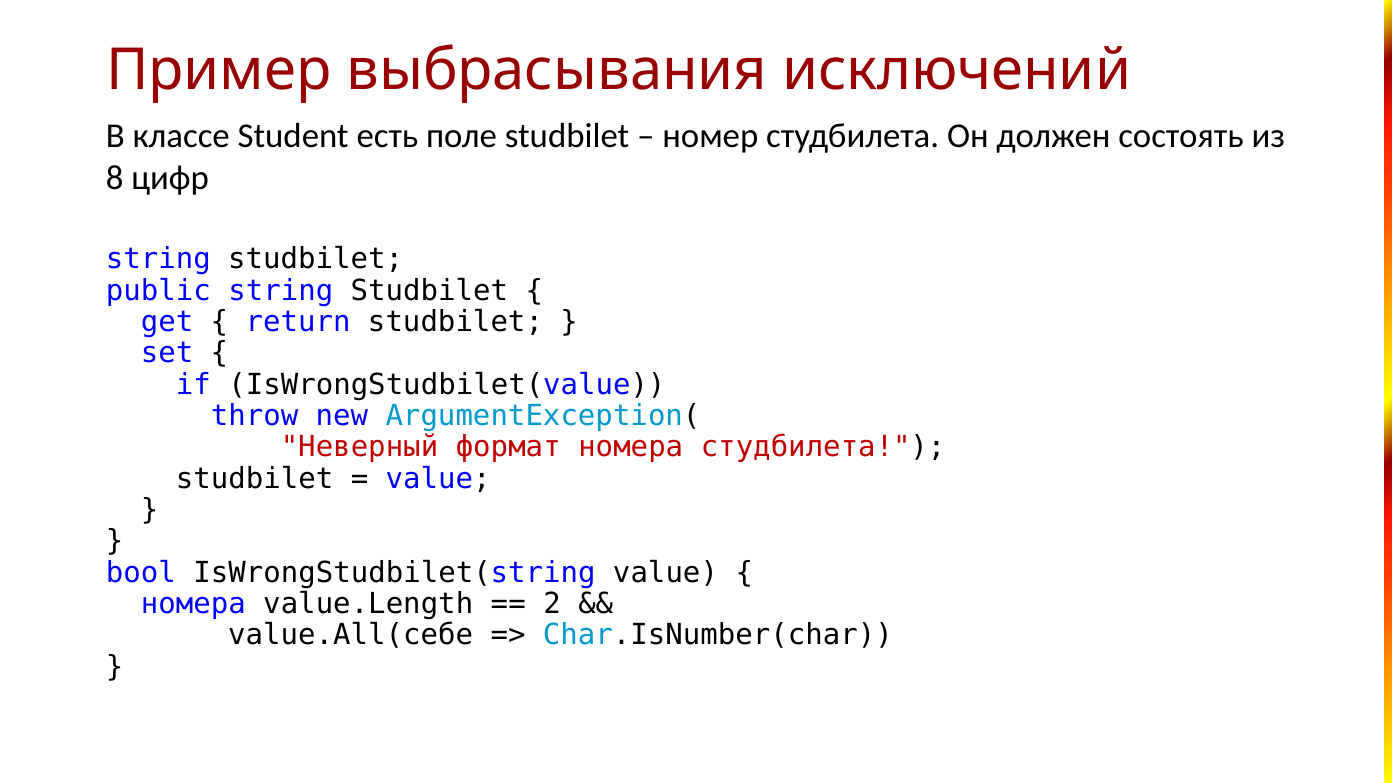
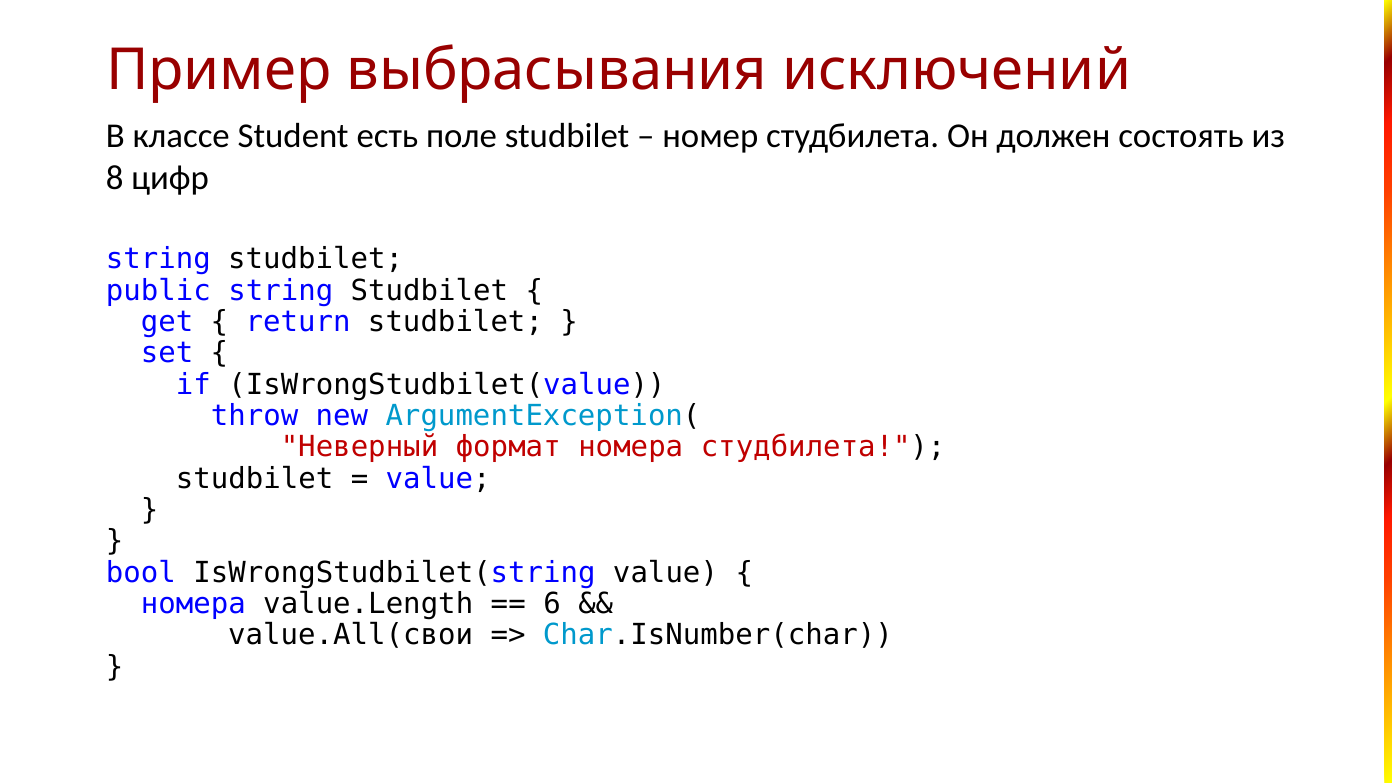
2: 2 -> 6 (552, 604)
value.All(себе: value.All(себе -> value.All(свои (351, 635)
